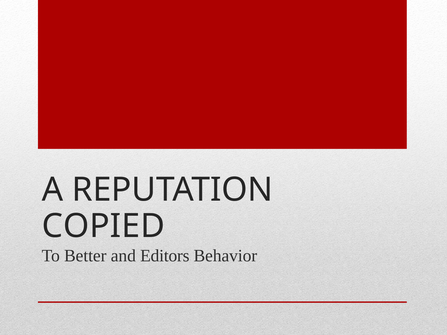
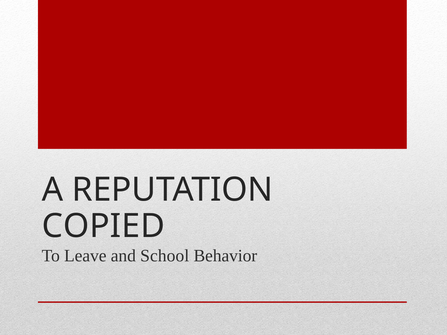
Better: Better -> Leave (85, 256)
Editors: Editors -> School (165, 256)
